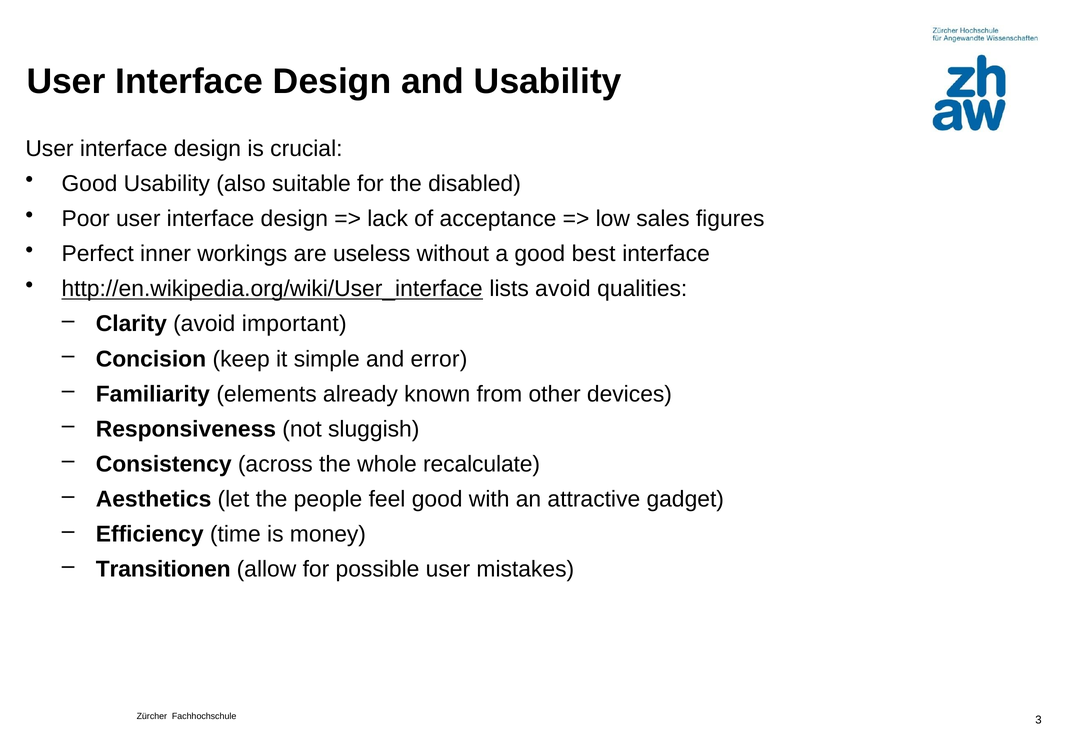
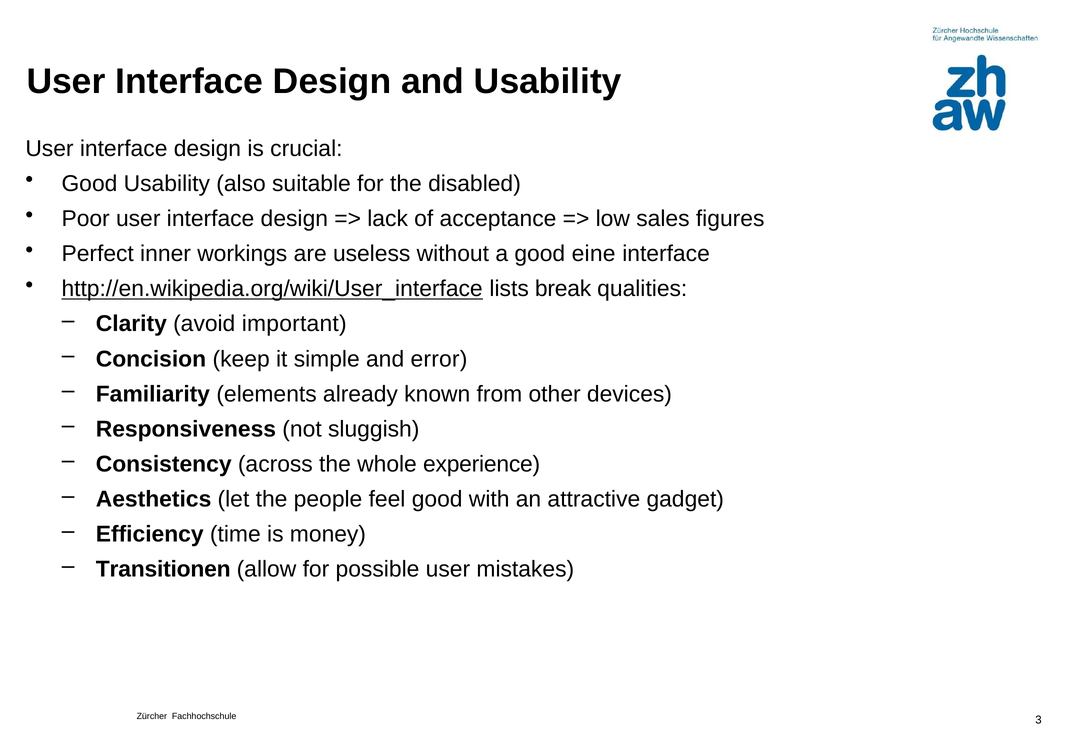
best: best -> eine (594, 254)
lists avoid: avoid -> break (563, 289)
recalculate: recalculate -> experience (482, 464)
